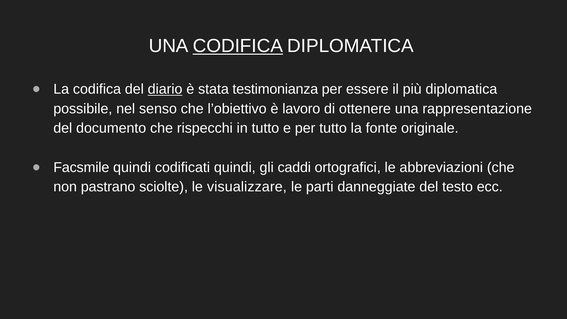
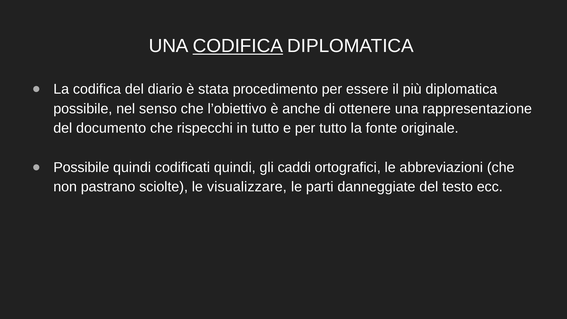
diario underline: present -> none (165, 89)
testimonianza: testimonianza -> procedimento (275, 89)
lavoro: lavoro -> anche (301, 109)
Facsmile: Facsmile -> Possibile (81, 167)
